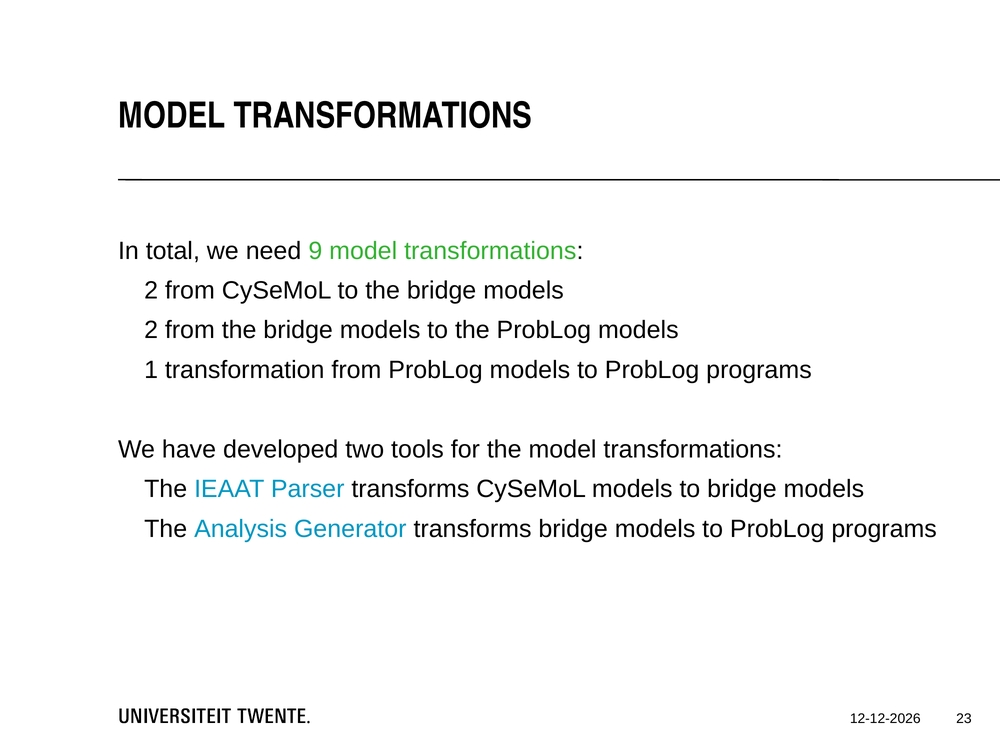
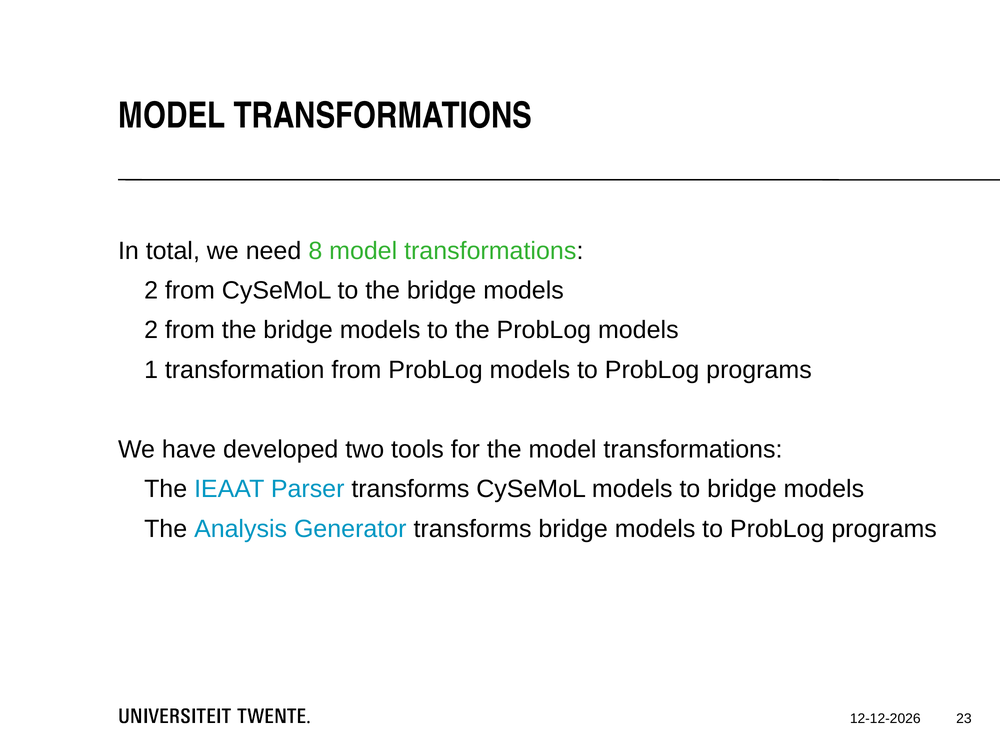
9: 9 -> 8 (315, 251)
